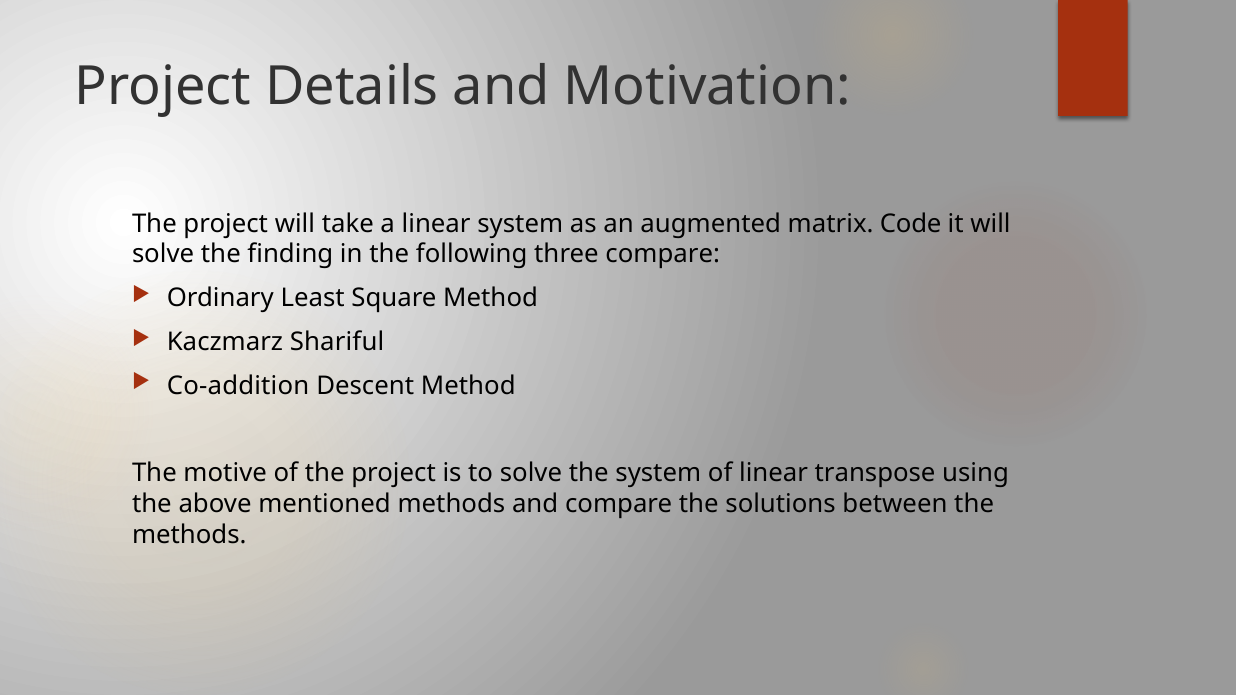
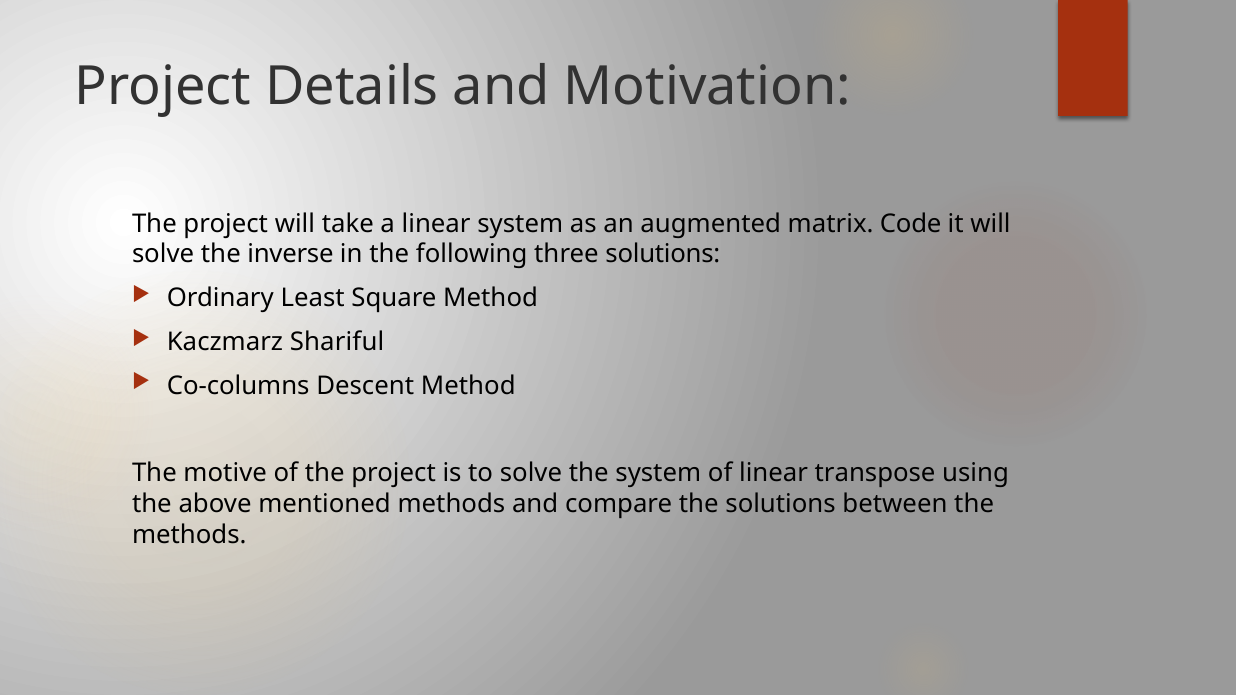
finding: finding -> inverse (291, 255)
three compare: compare -> solutions (663, 255)
Co-addition: Co-addition -> Co-columns (238, 386)
